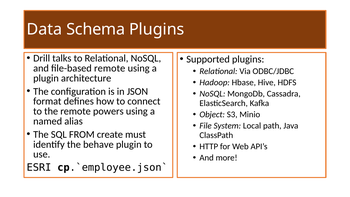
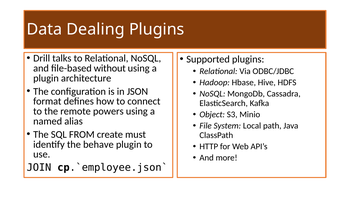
Schema: Schema -> Dealing (96, 29)
file-based remote: remote -> without (110, 68)
ESRI: ESRI -> JOIN (39, 167)
